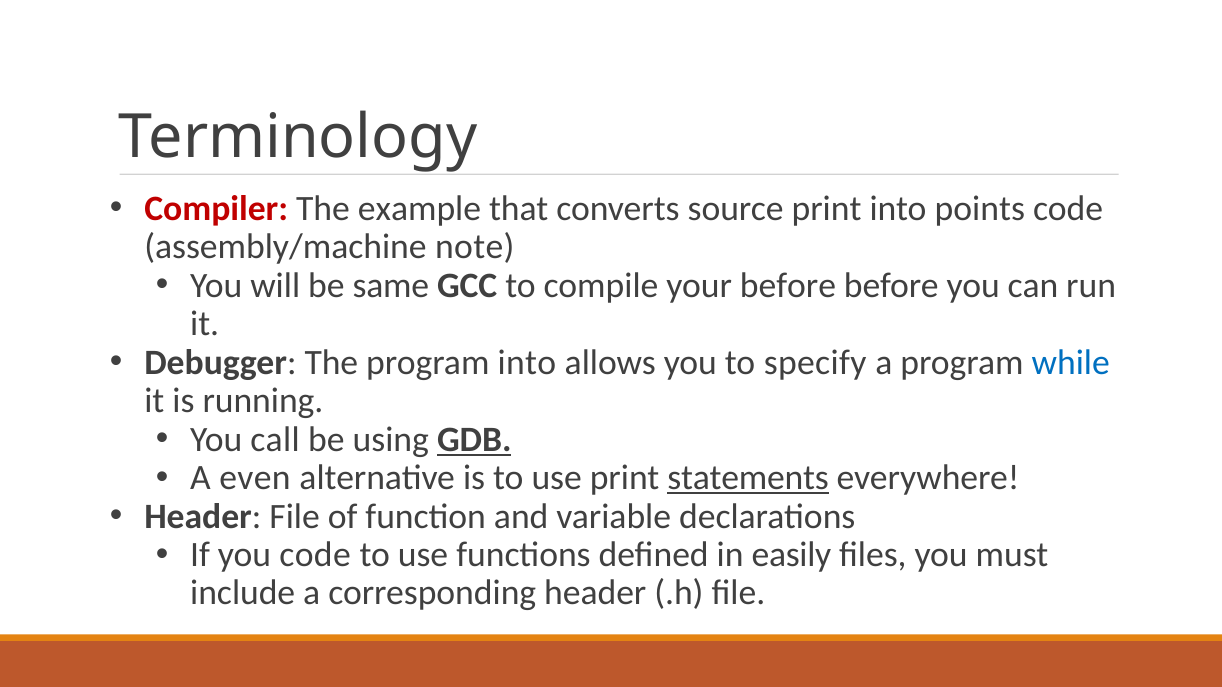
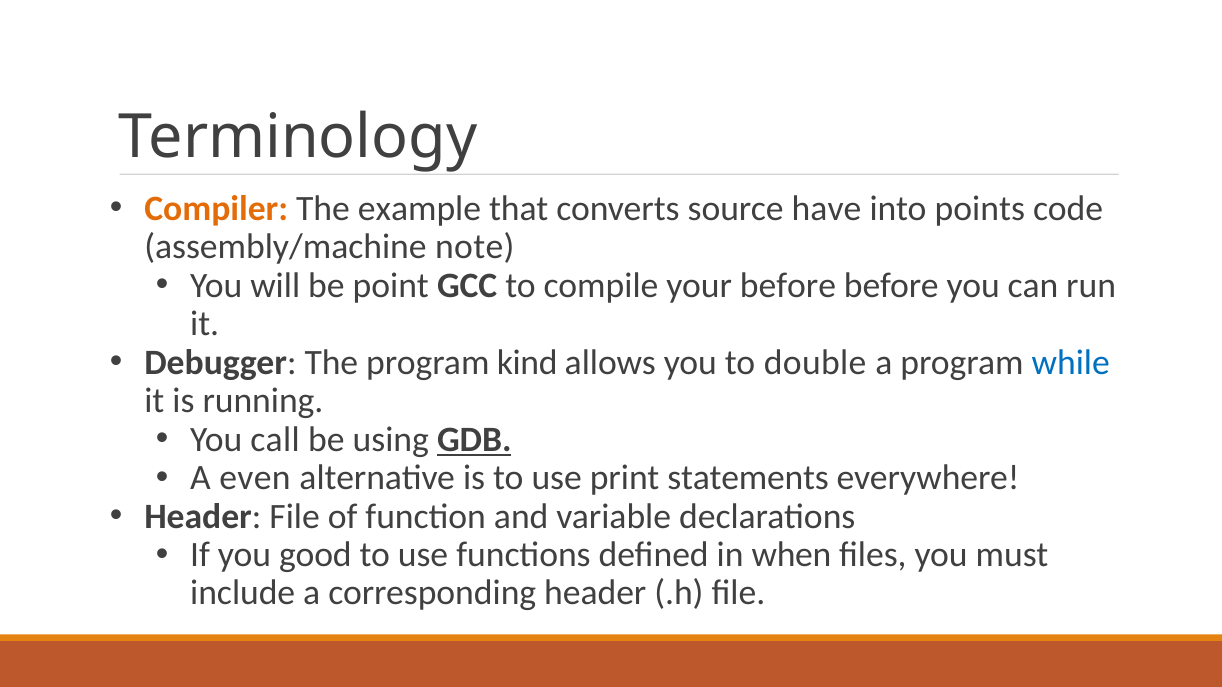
Compiler colour: red -> orange (216, 209)
source print: print -> have (827, 209)
same: same -> point (391, 286)
program into: into -> kind (527, 363)
specify: specify -> double (815, 363)
statements underline: present -> none (748, 478)
you code: code -> good (315, 555)
easily: easily -> when (791, 555)
